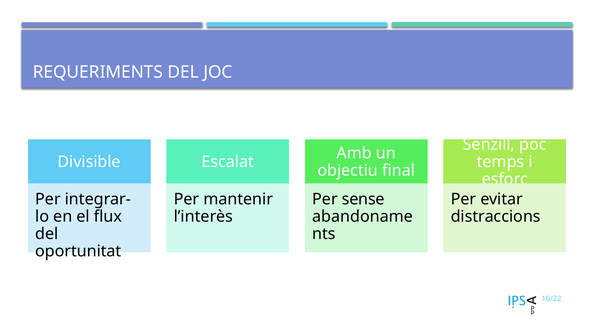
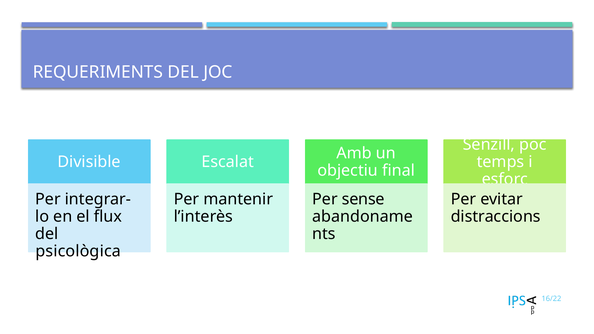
oportunitat: oportunitat -> psicològica (78, 251)
